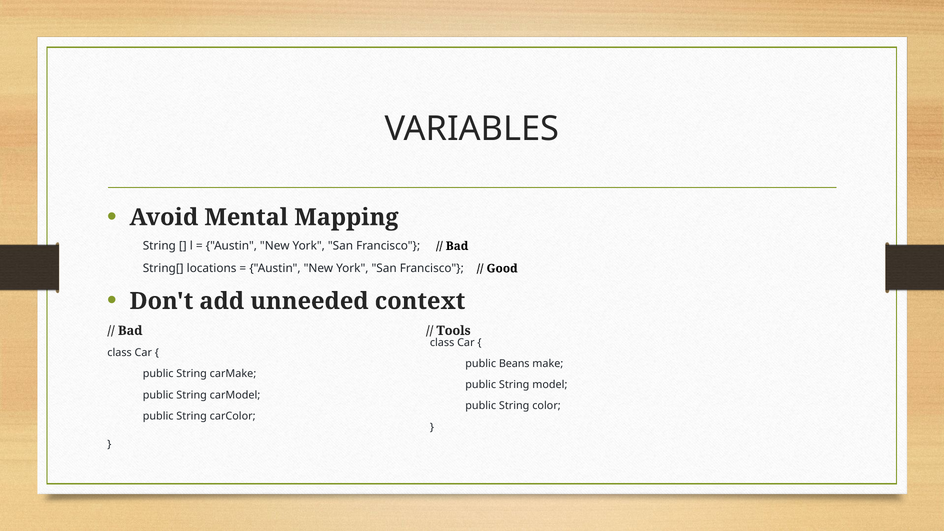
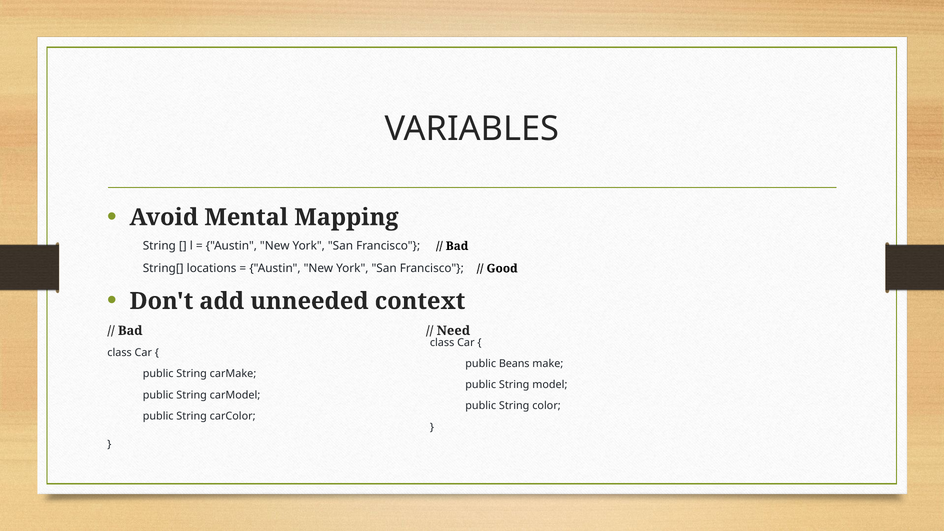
Tools: Tools -> Need (453, 331)
